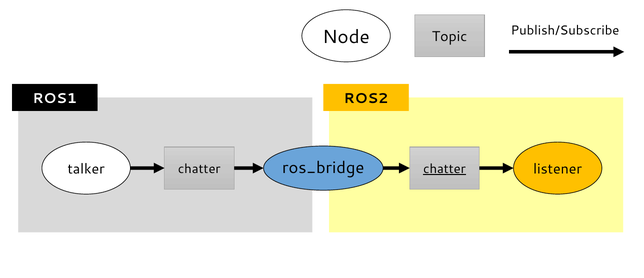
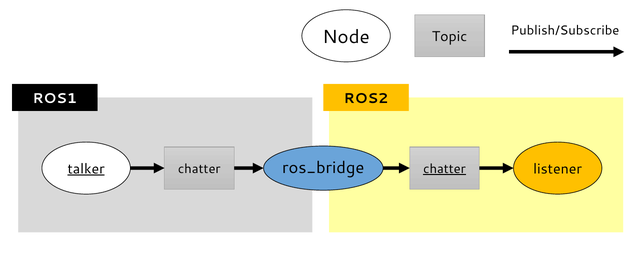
talker underline: none -> present (86, 169)
